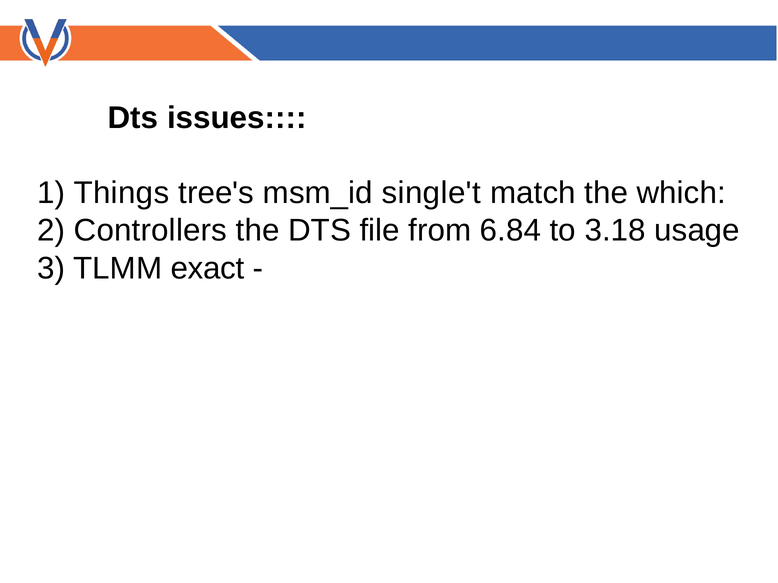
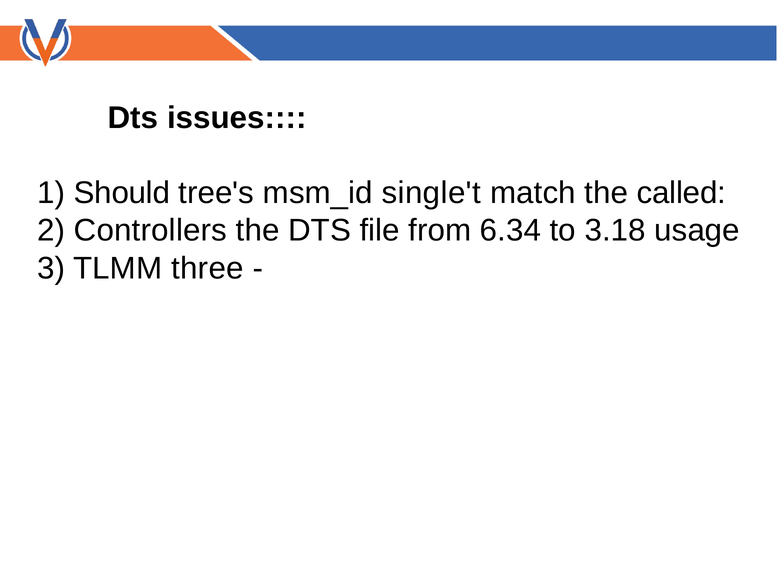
Things: Things -> Should (122, 193)
which: which -> called (681, 193)
6.84: 6.84 -> 6.34 (510, 231)
exact: exact -> three (207, 268)
